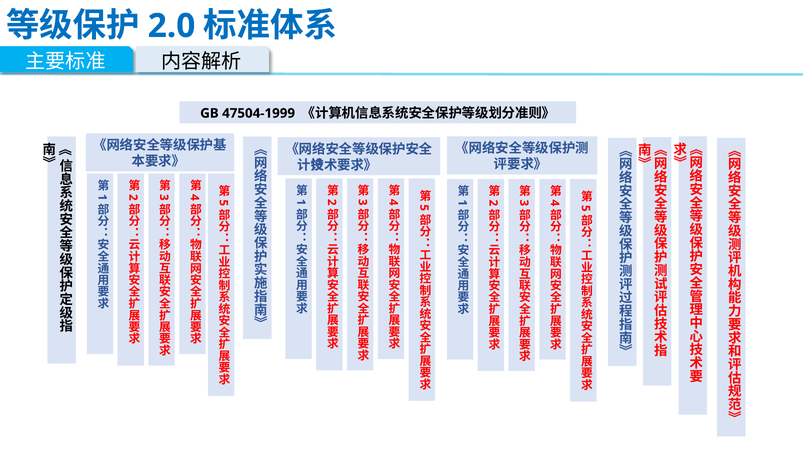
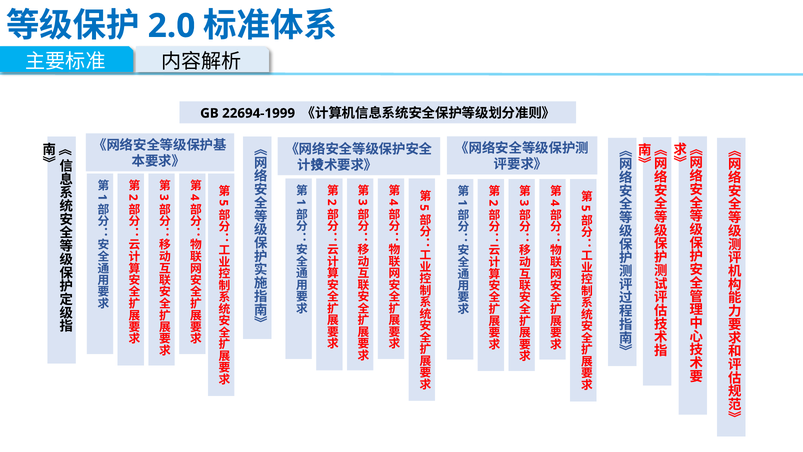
47504-1999: 47504-1999 -> 22694-1999 (259, 113)
